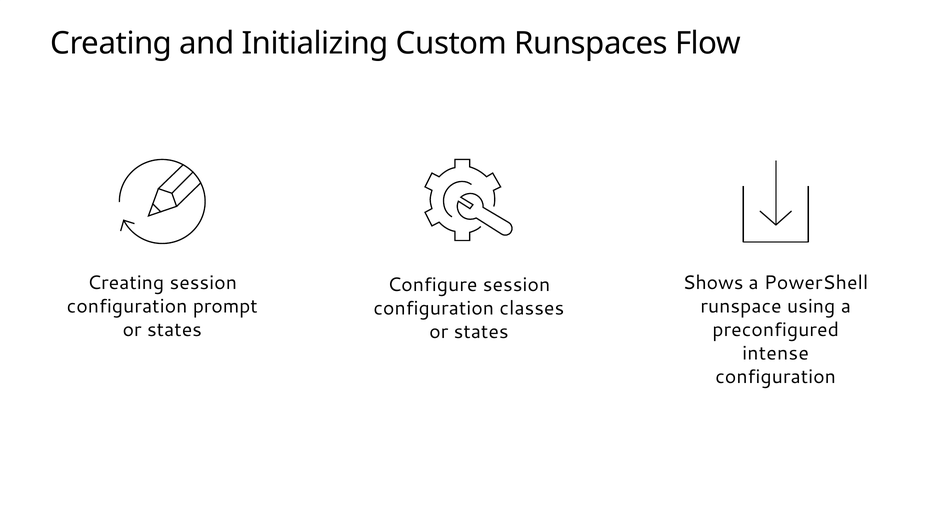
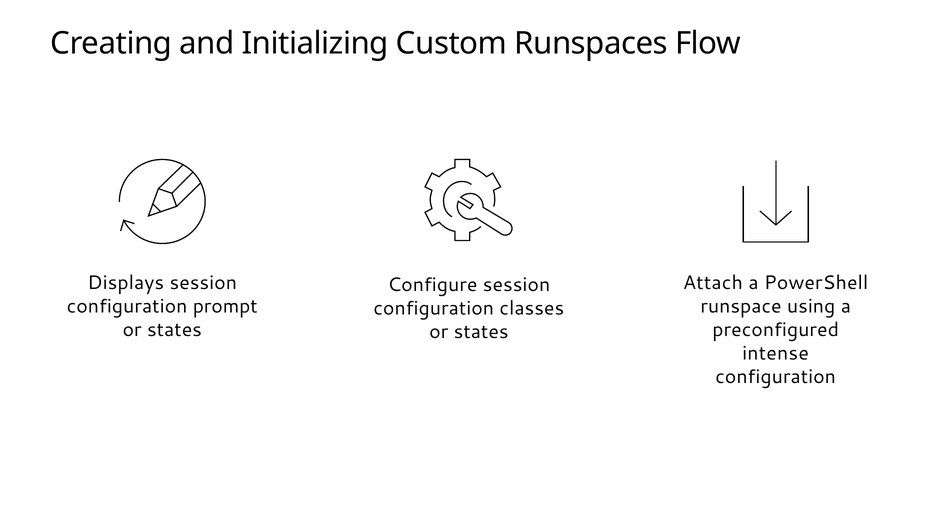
Creating: Creating -> Displays (126, 283)
Shows: Shows -> Attach (713, 283)
